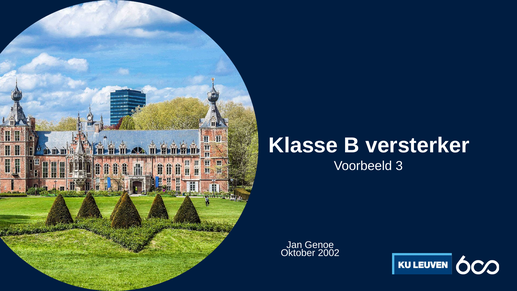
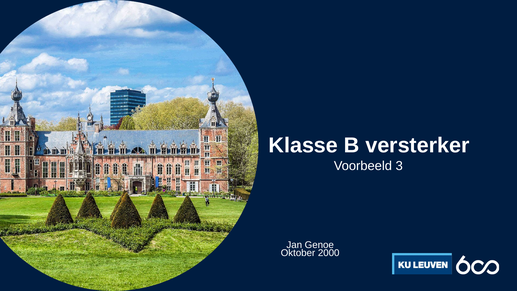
2002: 2002 -> 2000 (329, 253)
